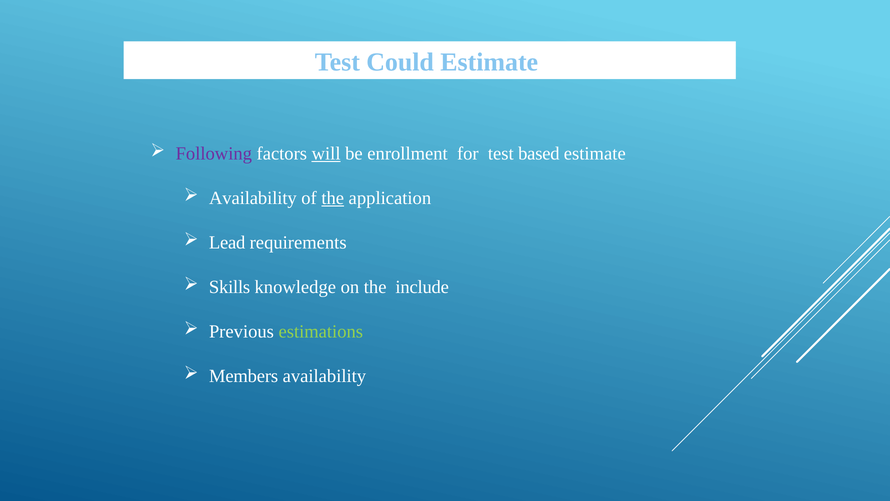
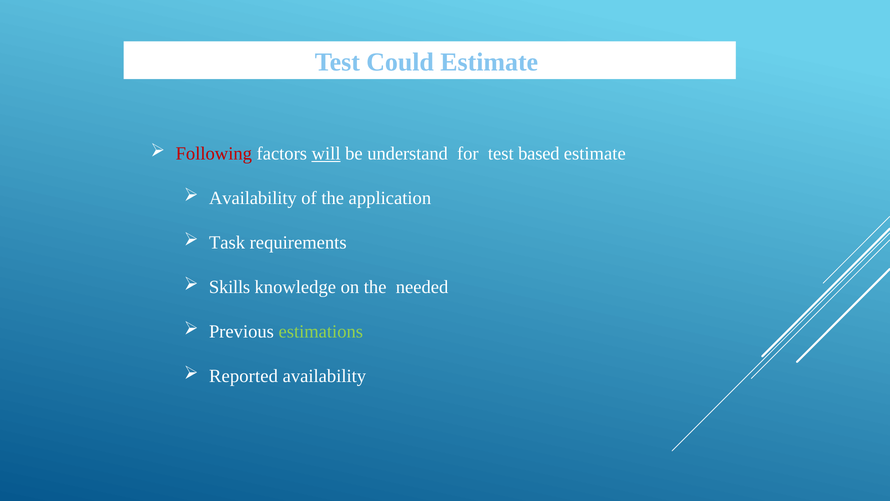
Following colour: purple -> red (214, 153)
enrollment: enrollment -> understand (408, 153)
the underline: present -> none (333, 198)
Lead: Lead -> Task (227, 243)
include: include -> needed (422, 287)
Members: Members -> Reported (243, 376)
